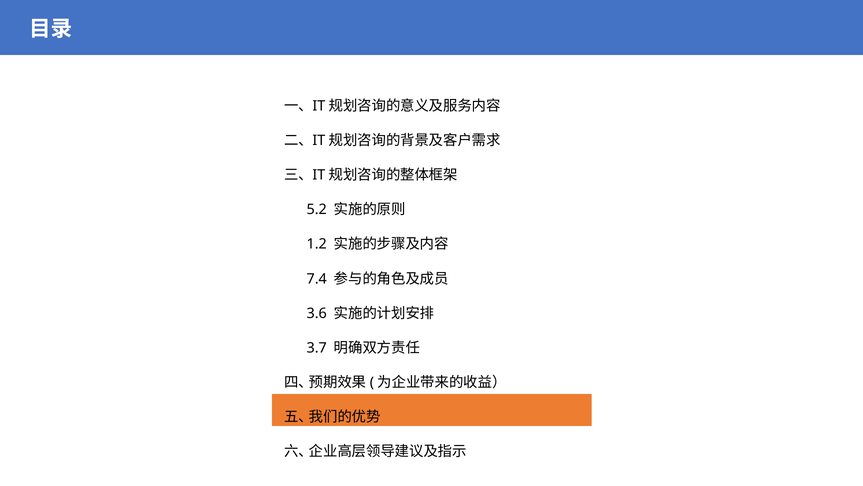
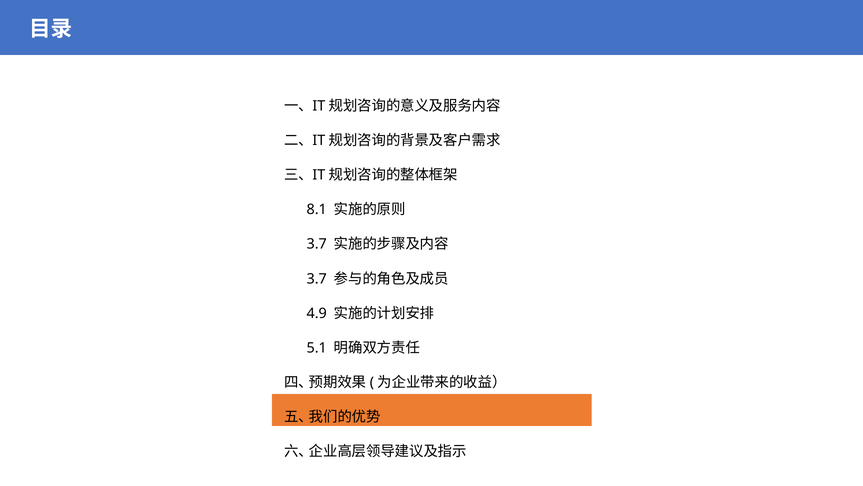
5.2: 5.2 -> 8.1 (317, 209)
1.2: 1.2 -> 3.7 (317, 244)
7.4: 7.4 -> 3.7 (317, 278)
3.6: 3.6 -> 4.9 (317, 313)
3.7: 3.7 -> 5.1 (317, 347)
